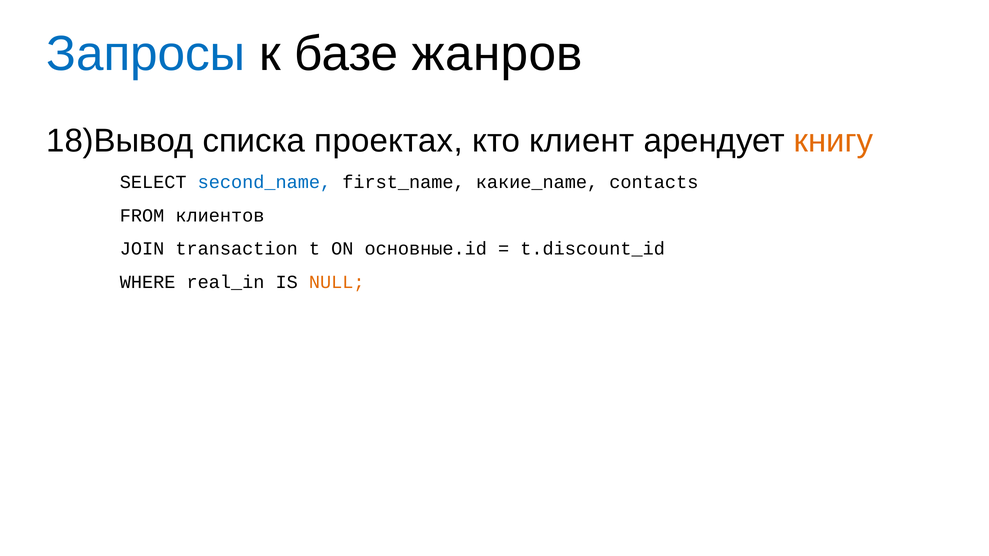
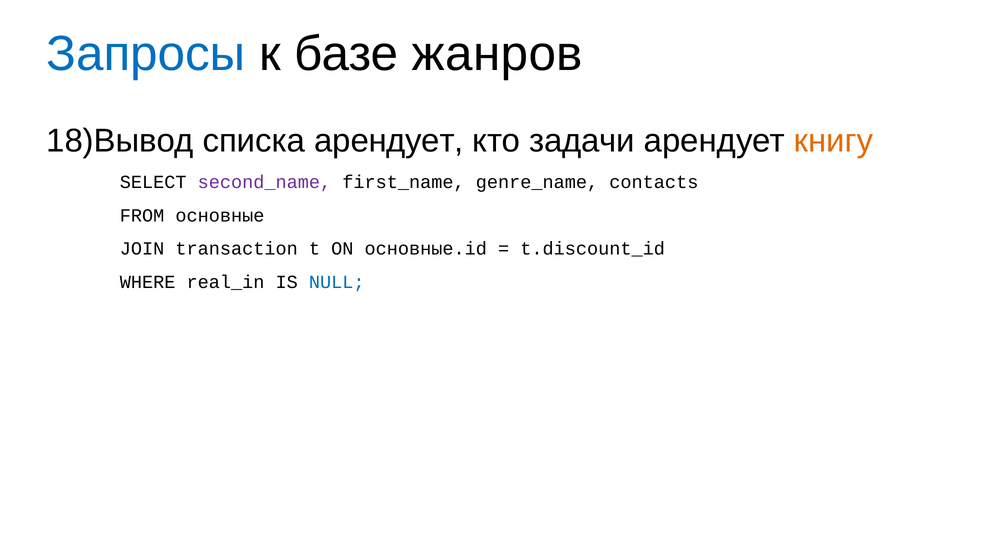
списка проектах: проектах -> арендует (389, 141)
клиент: клиент -> задачи (582, 141)
second_name colour: blue -> purple (264, 182)
какие_name: какие_name -> genre_name (537, 182)
клиентов: клиентов -> основные (220, 216)
NULL colour: orange -> blue (337, 282)
